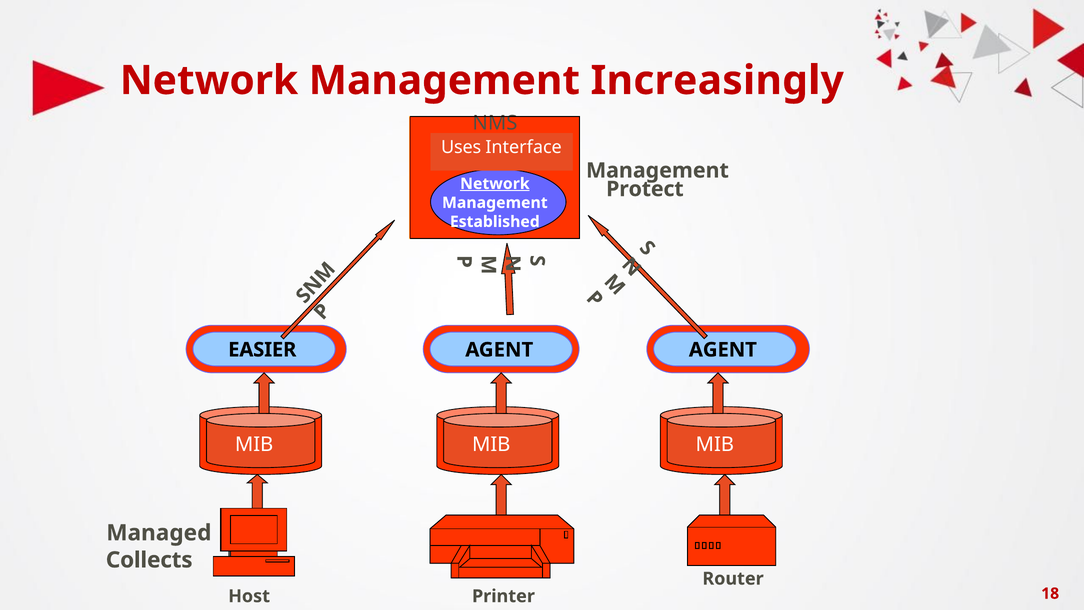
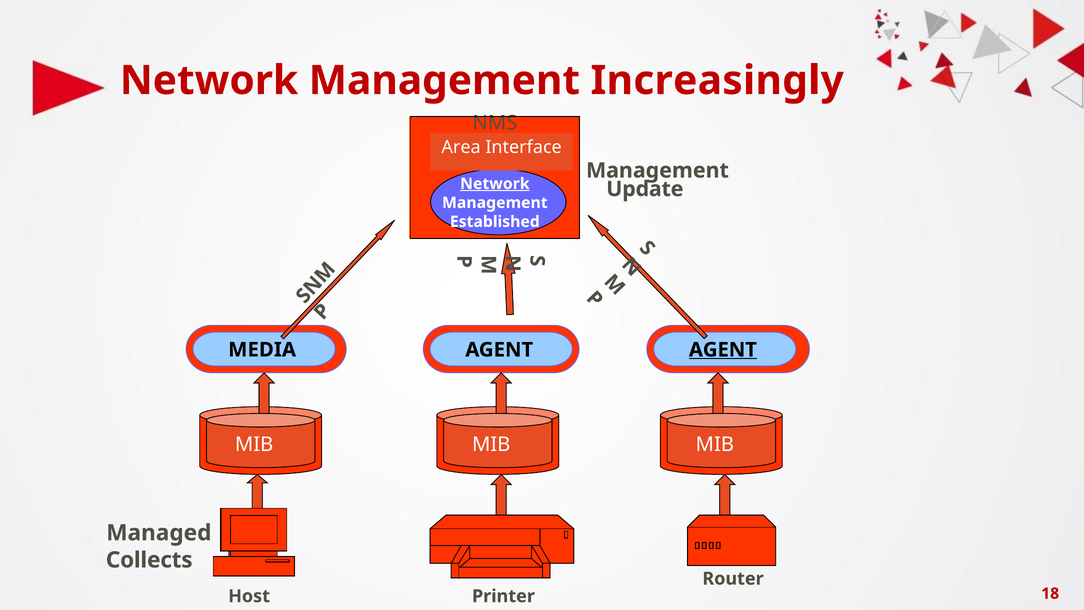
Uses: Uses -> Area (461, 147)
Protect: Protect -> Update (645, 189)
EASIER: EASIER -> MEDIA (262, 350)
AGENT underline: none -> present (723, 350)
